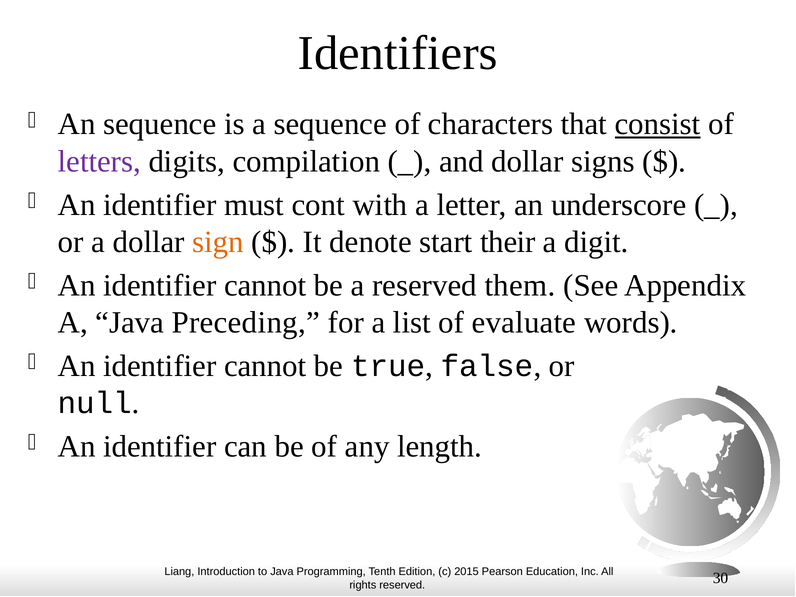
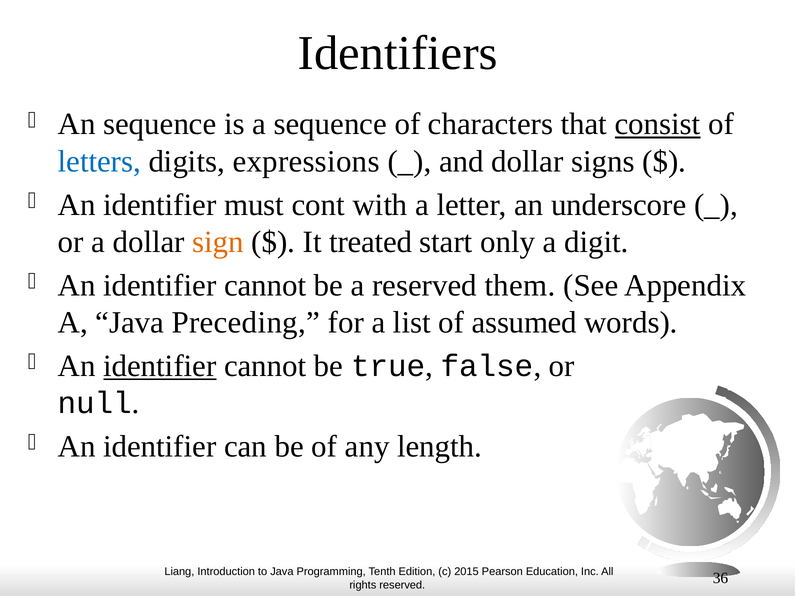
letters colour: purple -> blue (99, 161)
compilation: compilation -> expressions (306, 161)
denote: denote -> treated (371, 242)
their: their -> only (508, 242)
evaluate: evaluate -> assumed (524, 323)
identifier underline: none -> present (160, 366)
30: 30 -> 36 (720, 578)
